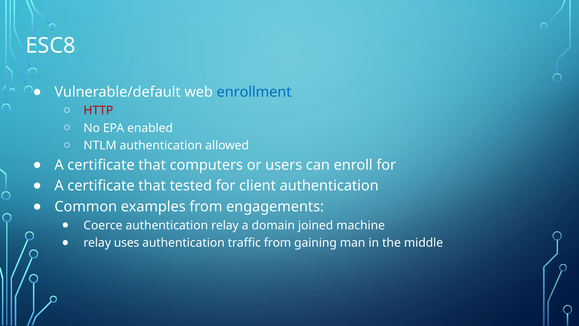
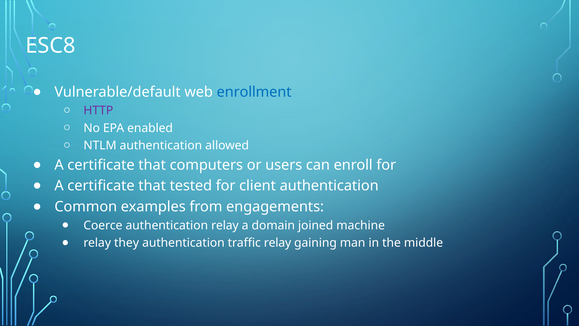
HTTP colour: red -> purple (98, 111)
uses: uses -> they (127, 243)
traffic from: from -> relay (278, 243)
